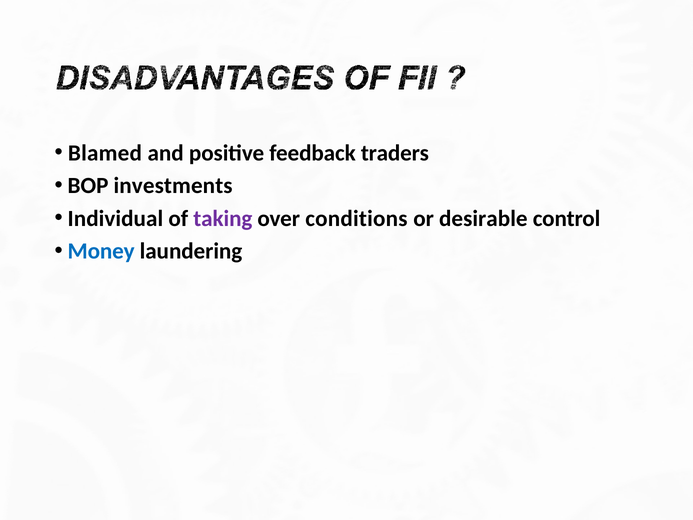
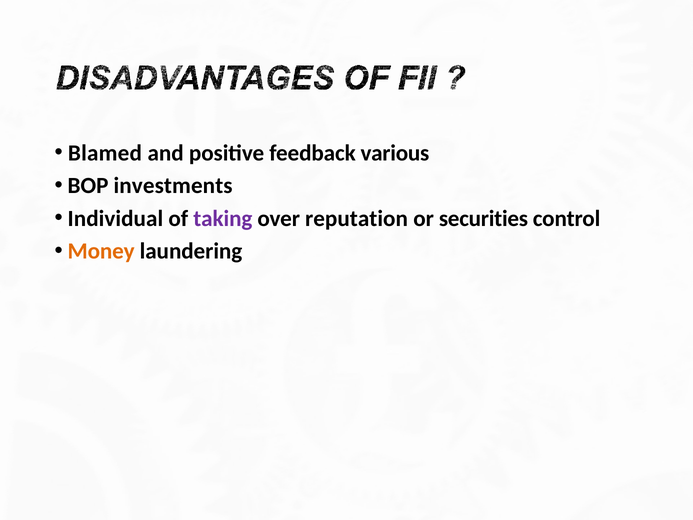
traders: traders -> various (395, 153)
conditions: conditions -> reputation (357, 218)
desirable: desirable -> securities (483, 218)
Money colour: blue -> orange (101, 251)
